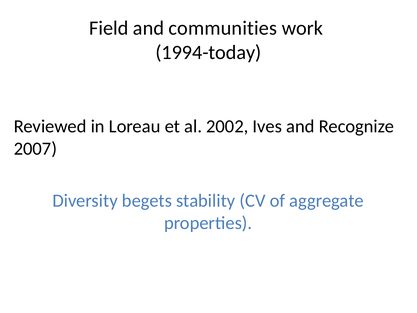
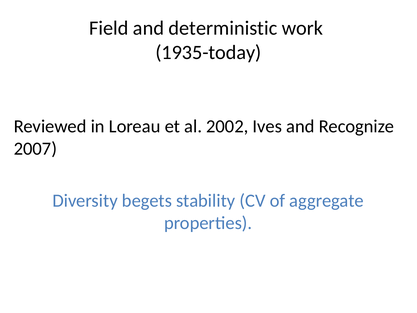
communities: communities -> deterministic (223, 28)
1994-today: 1994-today -> 1935-today (208, 53)
